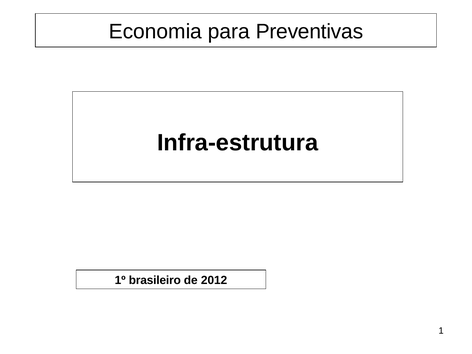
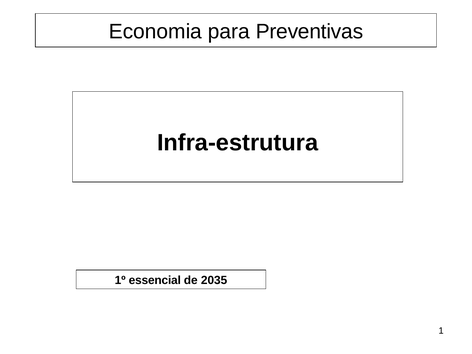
brasileiro: brasileiro -> essencial (155, 280)
2012: 2012 -> 2035 (214, 280)
